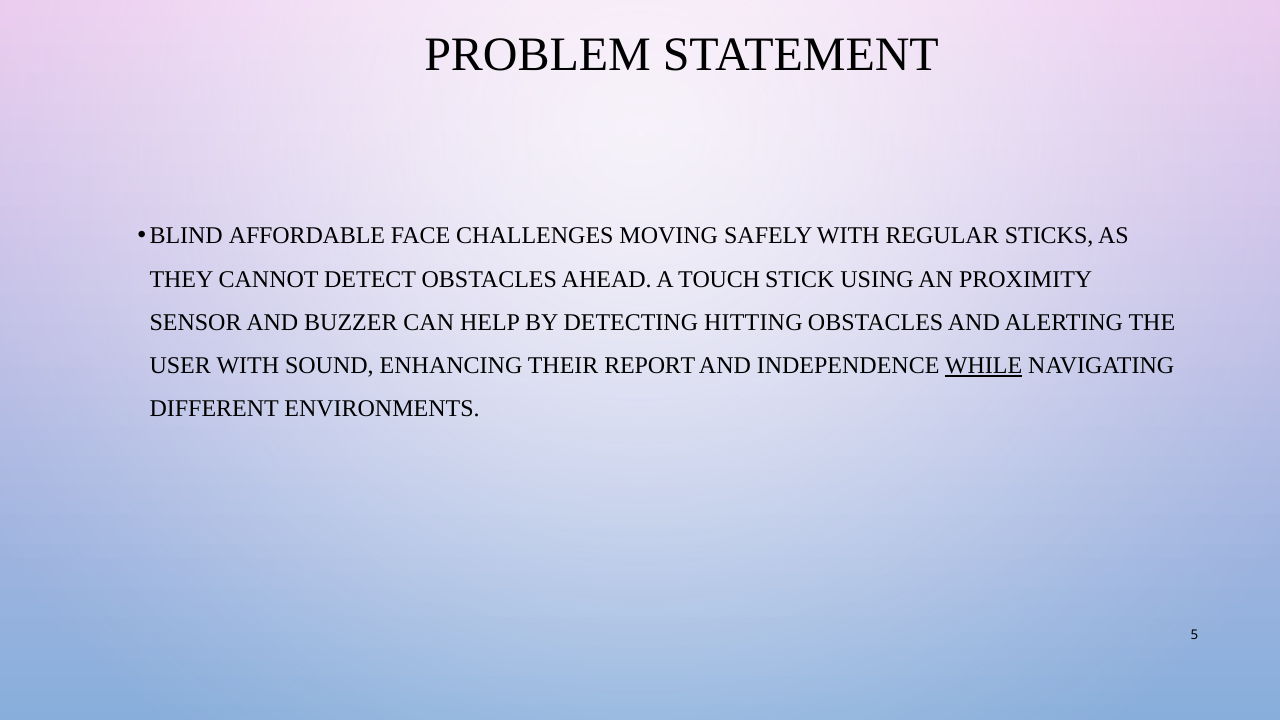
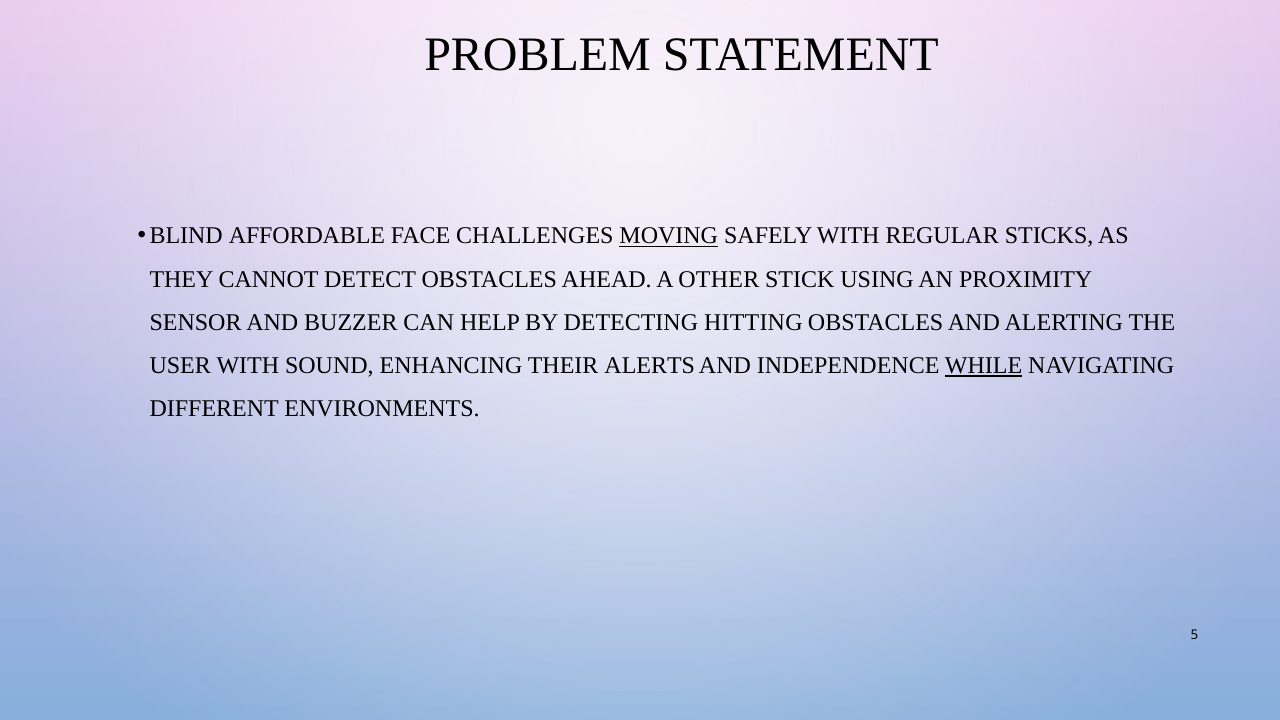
MOVING underline: none -> present (669, 236)
TOUCH: TOUCH -> OTHER (719, 279)
REPORT: REPORT -> ALERTS (650, 366)
